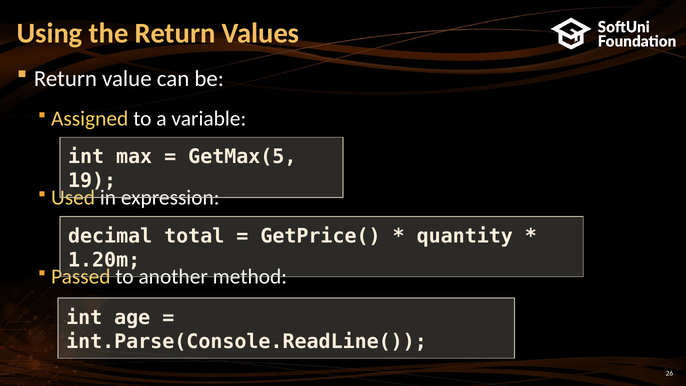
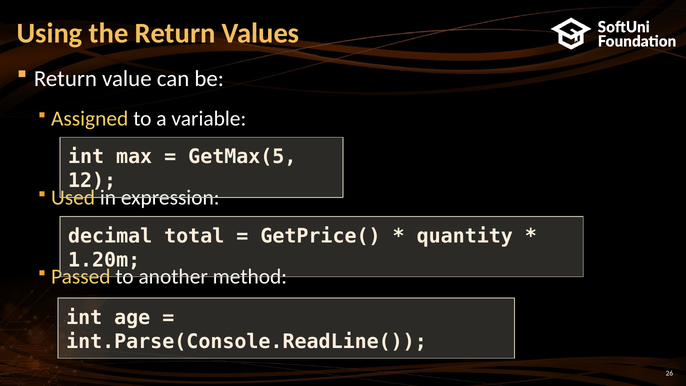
19: 19 -> 12 (92, 181)
